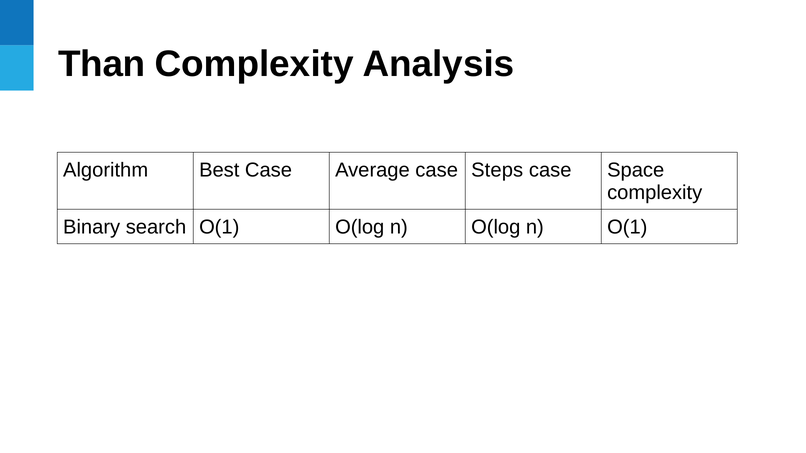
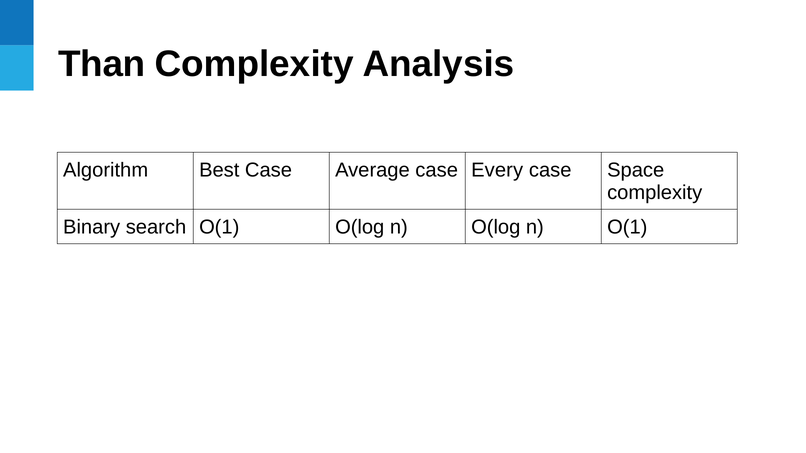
Steps: Steps -> Every (497, 170)
